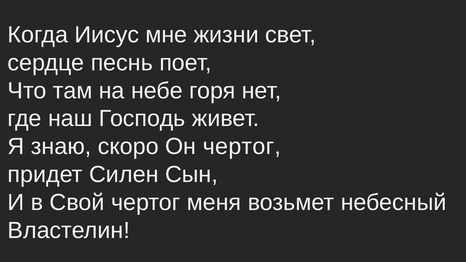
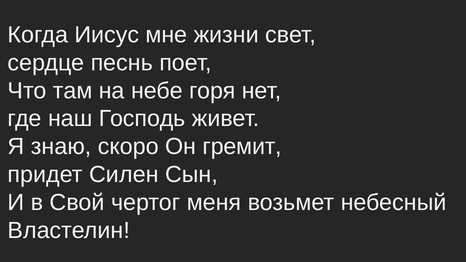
Он чертог: чертог -> гремит (242, 147)
